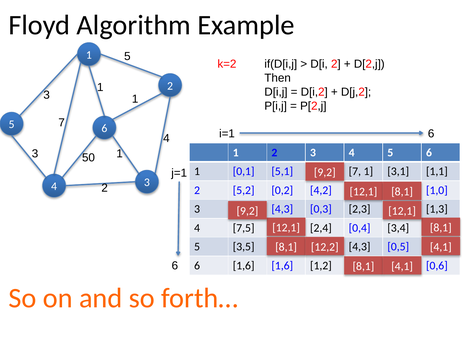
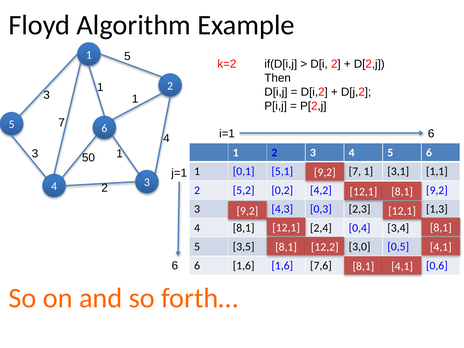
1,0: 1,0 -> 9,2 (437, 190)
4 7,5: 7,5 -> 8,1 (244, 228)
4,3: 4,3 -> 3,0 (360, 247)
1,2: 1,2 -> 7,6 (321, 266)
